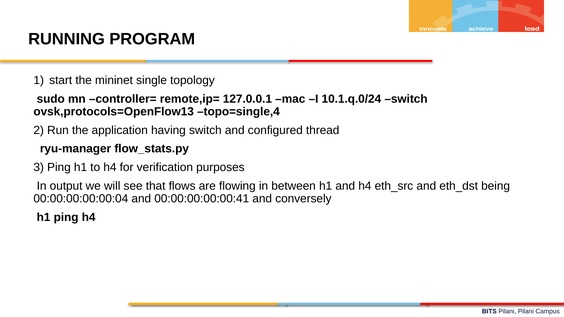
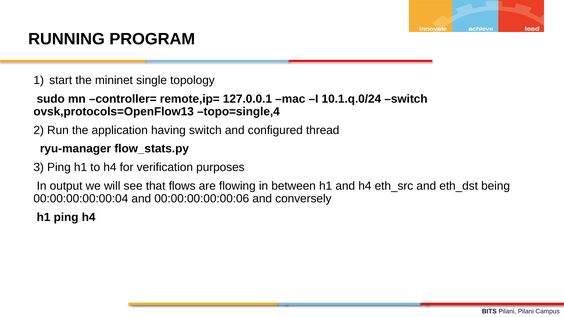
00:00:00:00:00:41: 00:00:00:00:00:41 -> 00:00:00:00:00:06 (202, 199)
